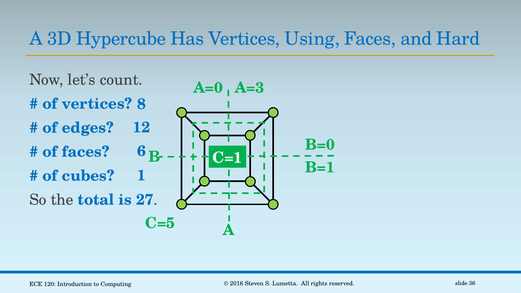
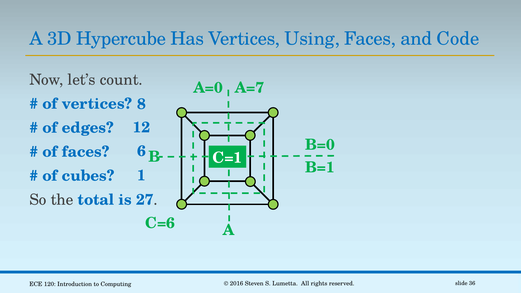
Hard: Hard -> Code (458, 39)
A=3: A=3 -> A=7 (249, 88)
C=5: C=5 -> C=6 (160, 223)
